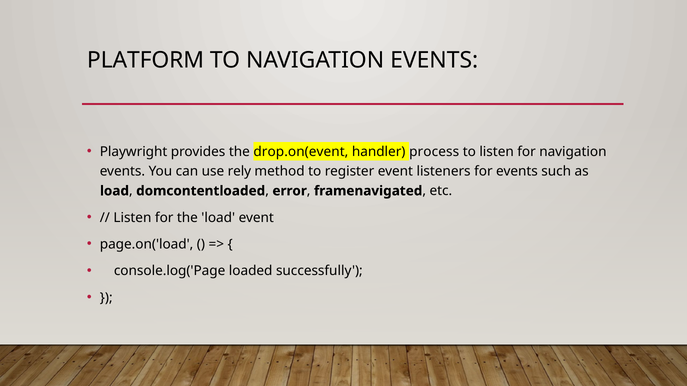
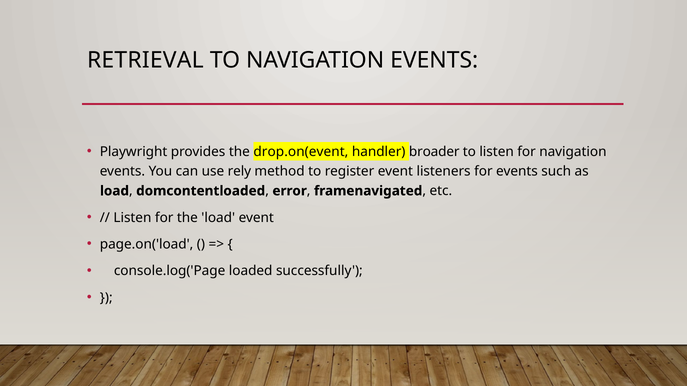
PLATFORM: PLATFORM -> RETRIEVAL (145, 60)
process: process -> broader (434, 152)
